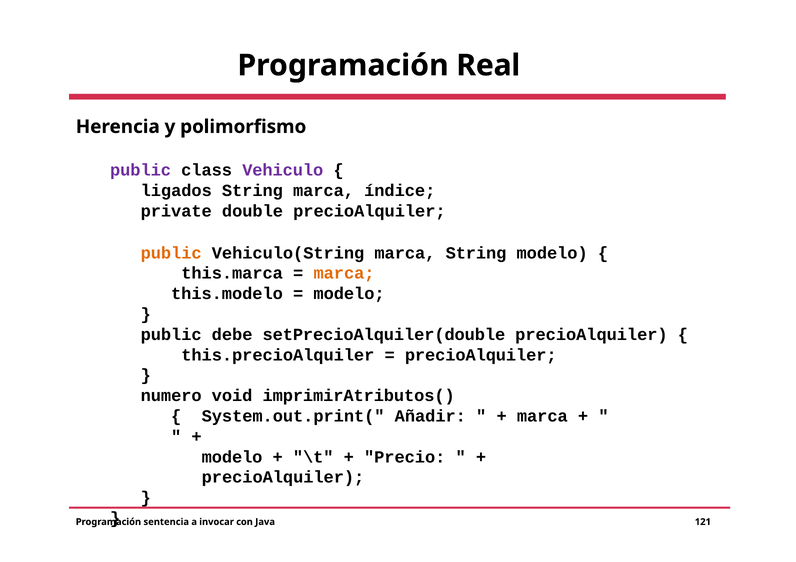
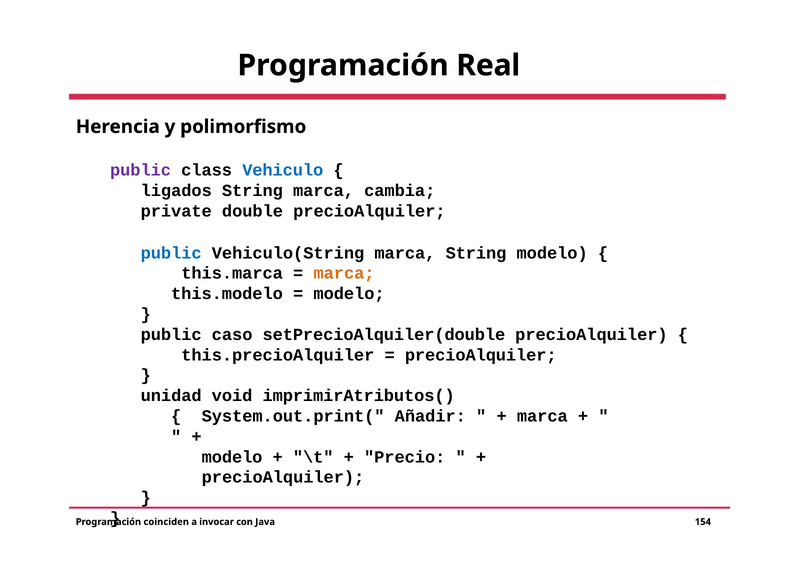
Vehiculo colour: purple -> blue (283, 170)
índice: índice -> cambia (400, 191)
public colour: orange -> blue (171, 253)
debe: debe -> caso (232, 335)
numero: numero -> unidad (171, 396)
sentencia: sentencia -> coinciden (166, 522)
121: 121 -> 154 (703, 522)
